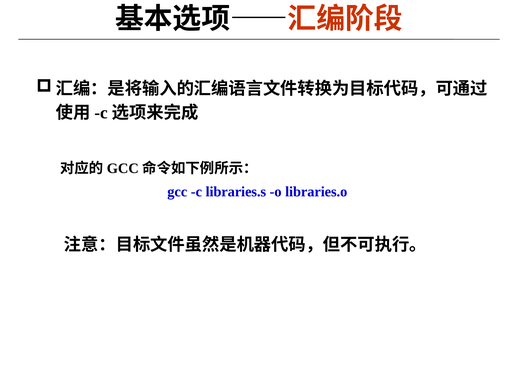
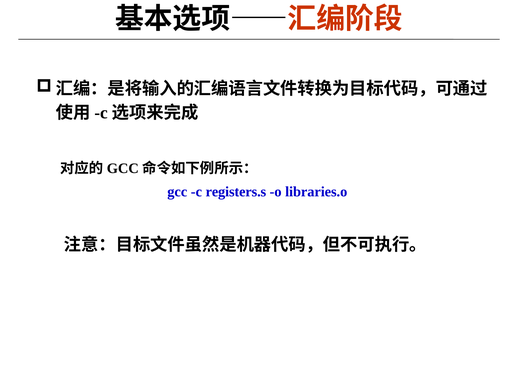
libraries.s: libraries.s -> registers.s (236, 191)
